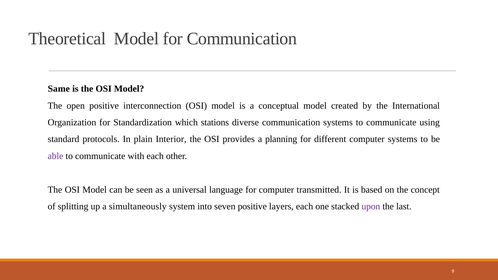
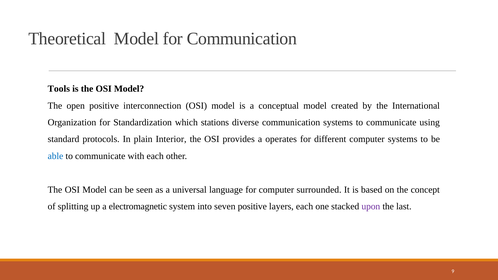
Same: Same -> Tools (59, 89)
planning: planning -> operates (281, 139)
able colour: purple -> blue (55, 156)
transmitted: transmitted -> surrounded (319, 190)
simultaneously: simultaneously -> electromagnetic (138, 206)
